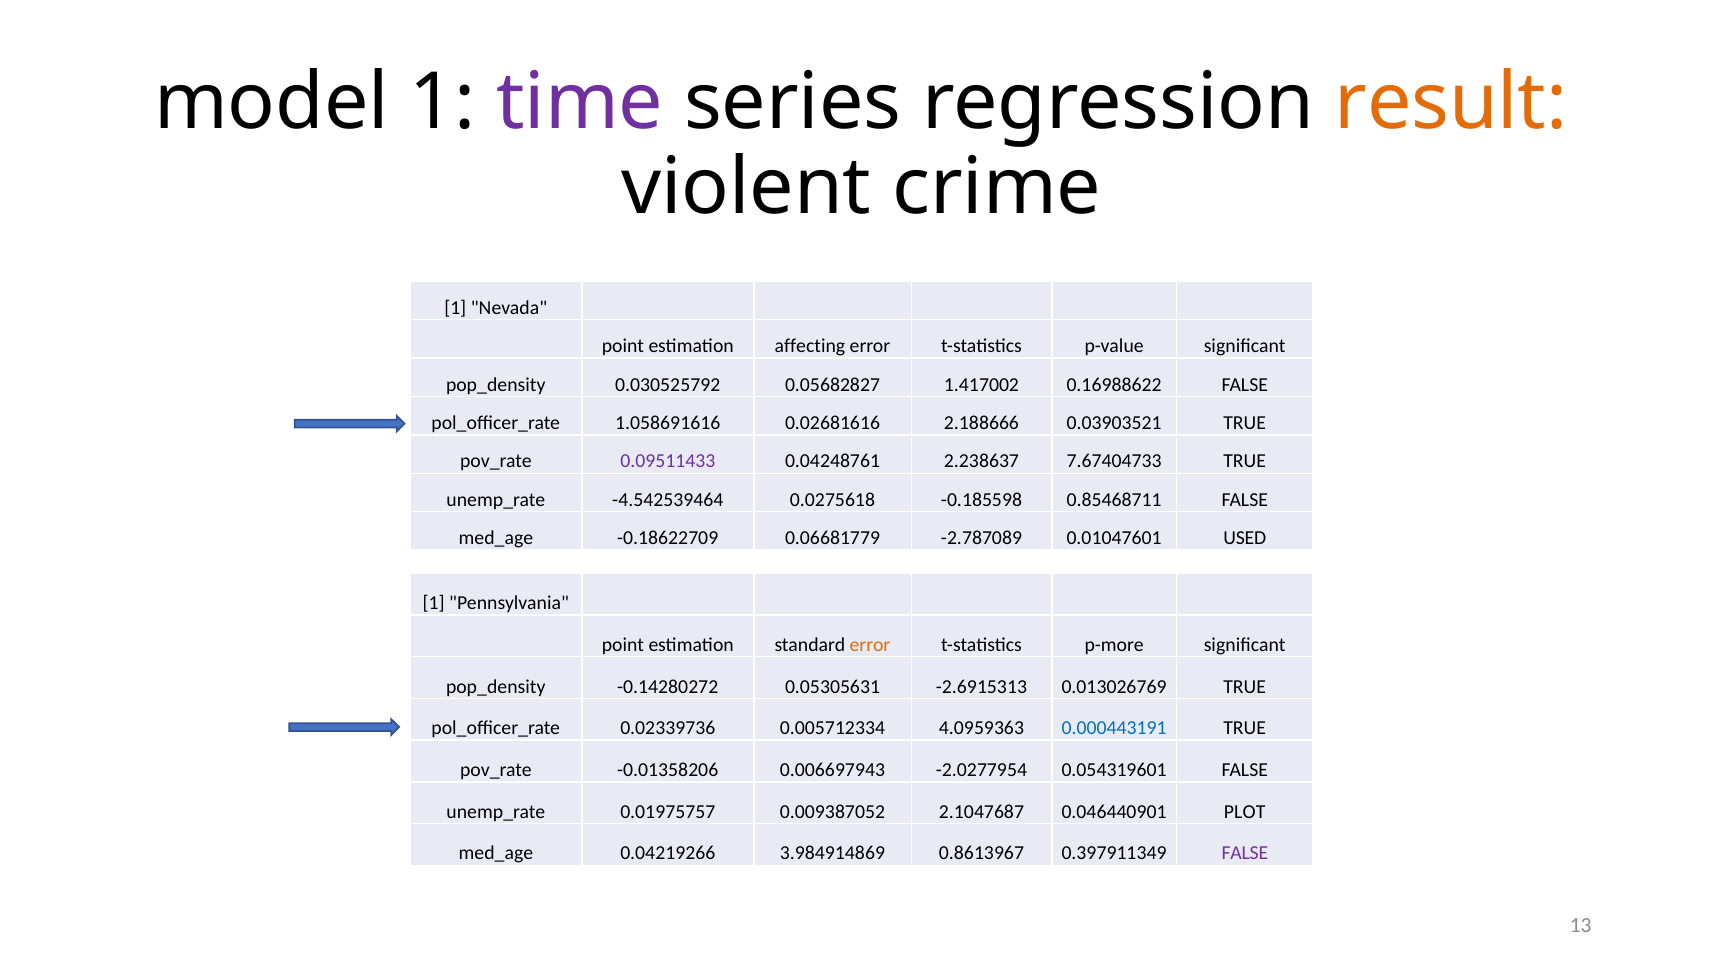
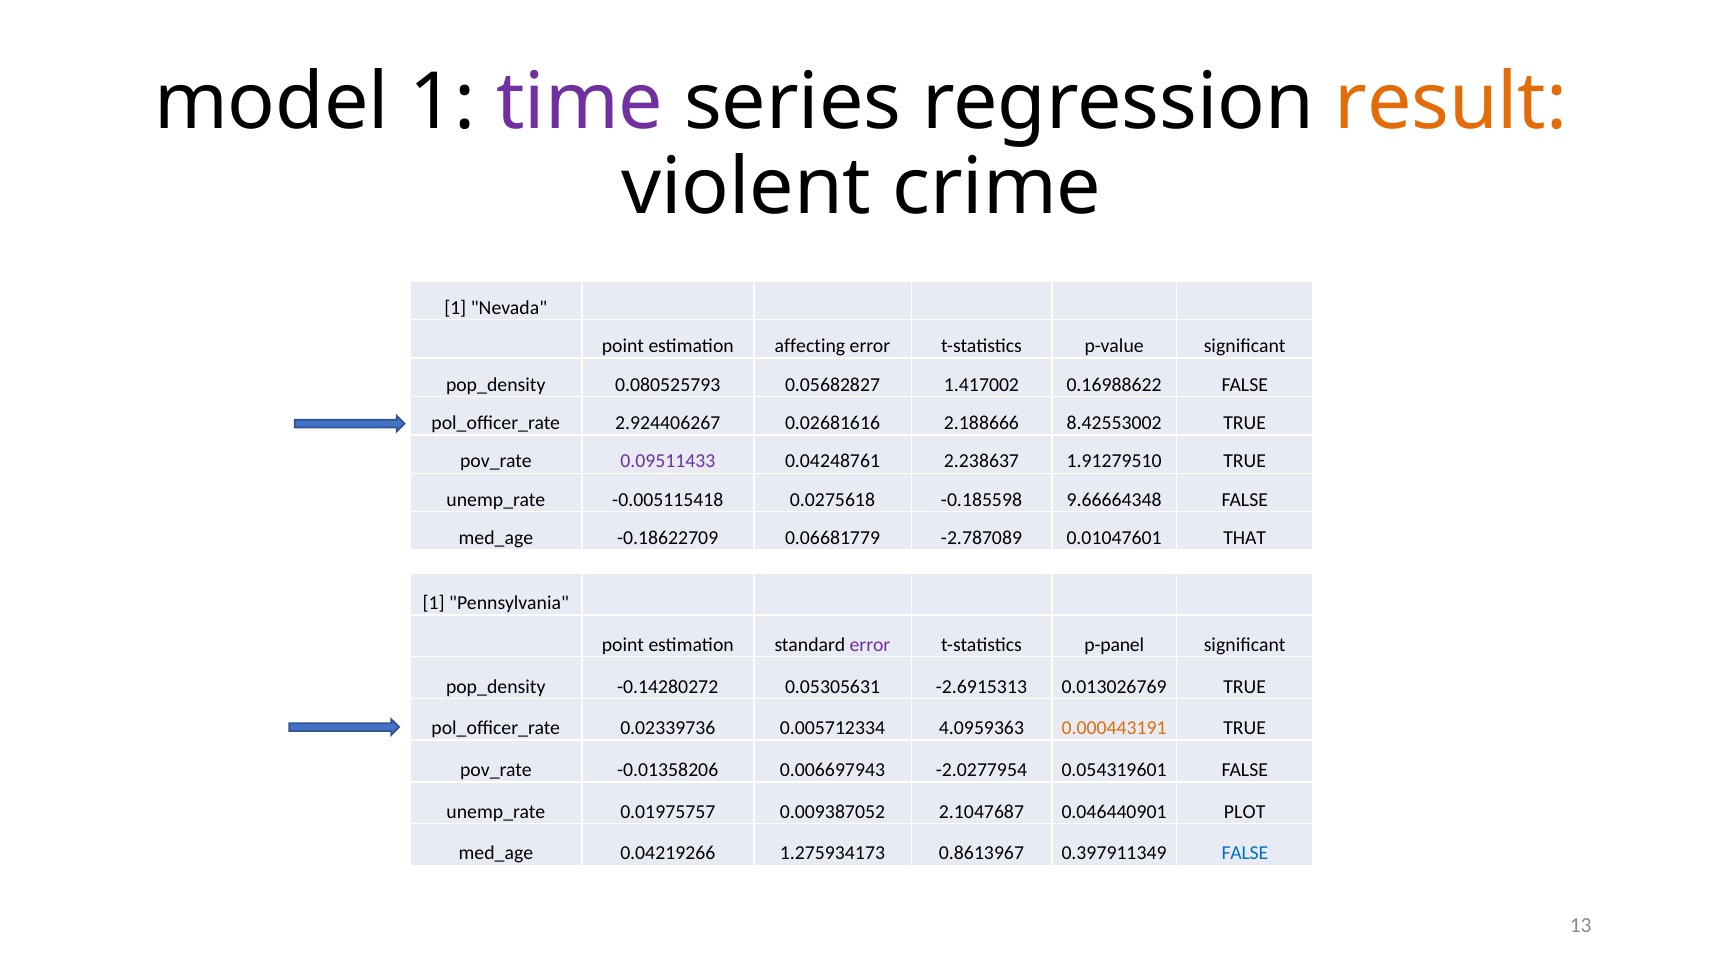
0.030525792: 0.030525792 -> 0.080525793 (668, 385)
1.058691616: 1.058691616 -> 2.924406267 (668, 423)
0.03903521: 0.03903521 -> 8.42553002 (1114, 423)
7.67404733: 7.67404733 -> 1.91279510 (1114, 461)
-4.542539464: -4.542539464 -> -0.005115418 (668, 500)
0.85468711: 0.85468711 -> 9.66664348 (1114, 500)
USED: USED -> THAT (1245, 538)
error colour: orange -> purple (870, 645)
p-more: p-more -> p-panel (1114, 645)
0.000443191 colour: blue -> orange (1114, 728)
3.984914869: 3.984914869 -> 1.275934173 (832, 854)
FALSE colour: purple -> blue (1245, 854)
